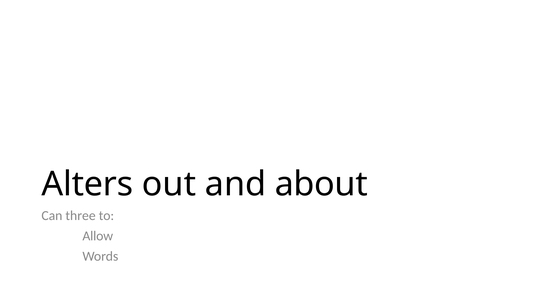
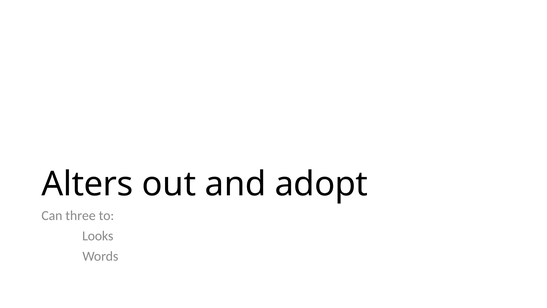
about: about -> adopt (321, 184)
Allow: Allow -> Looks (98, 236)
